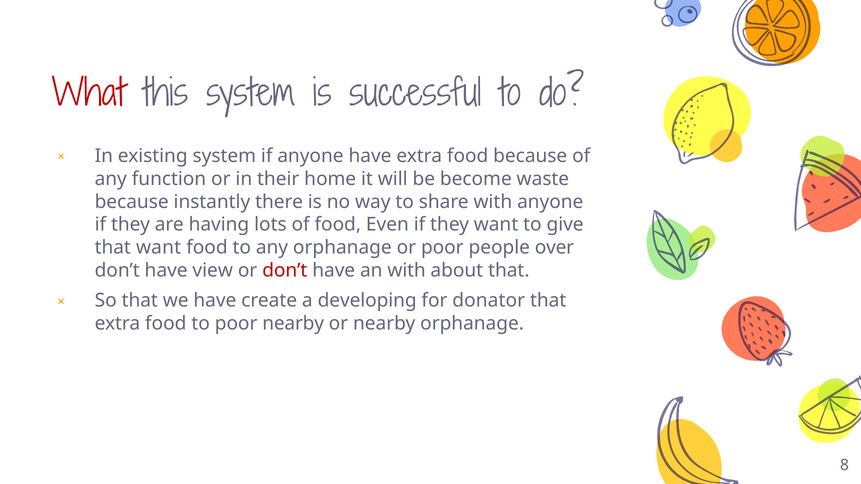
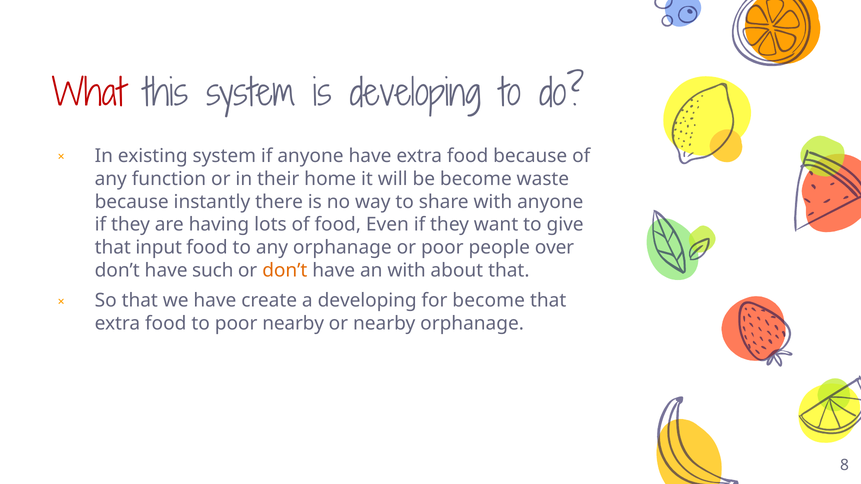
is successful: successful -> developing (416, 94)
that want: want -> input (159, 248)
view: view -> such (213, 271)
don’t colour: red -> orange (285, 271)
for donator: donator -> become (489, 301)
